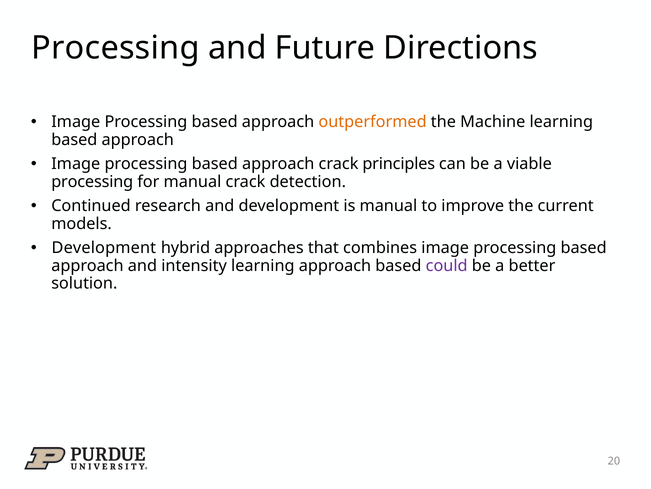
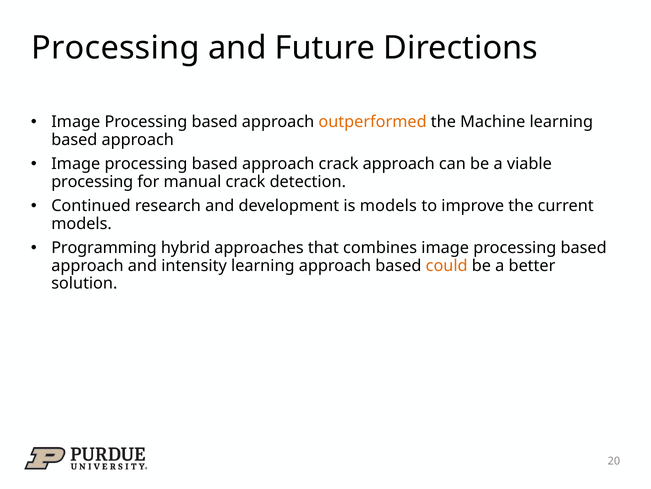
crack principles: principles -> approach (399, 164)
is manual: manual -> models (388, 206)
Development: Development -> Programming (104, 248)
could colour: purple -> orange (447, 265)
